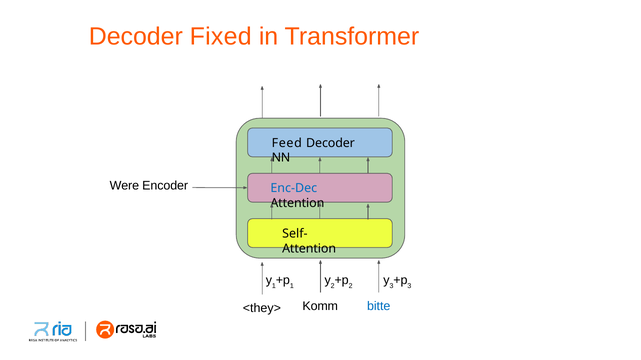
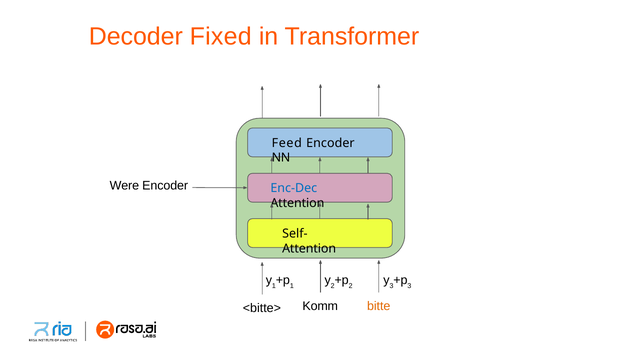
Feed Decoder: Decoder -> Encoder (330, 143)
<they>: <they> -> <bitte> (262, 309)
bitte colour: blue -> orange (379, 307)
